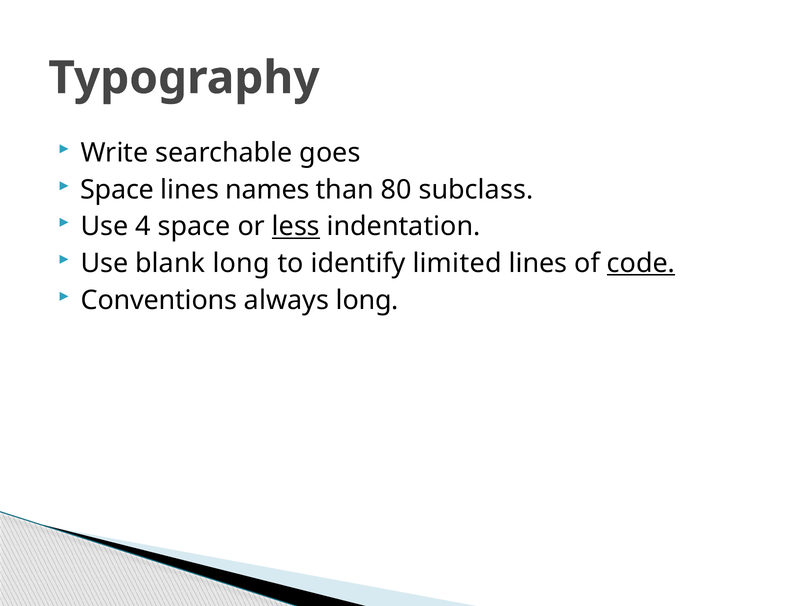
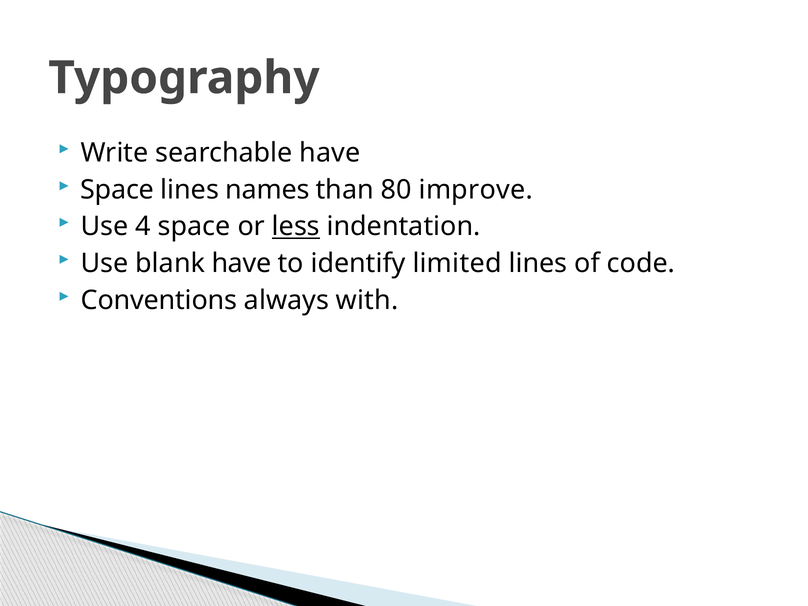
searchable goes: goes -> have (330, 153)
subclass: subclass -> improve (476, 190)
blank long: long -> have (241, 263)
code underline: present -> none (641, 263)
always long: long -> with (367, 300)
